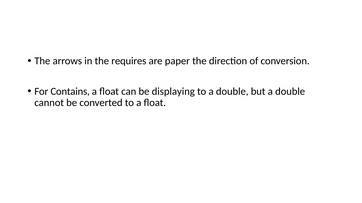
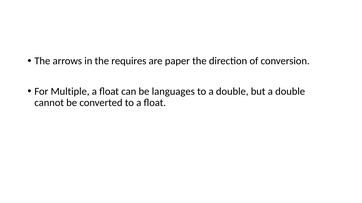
Contains: Contains -> Multiple (70, 92)
displaying: displaying -> languages (173, 92)
